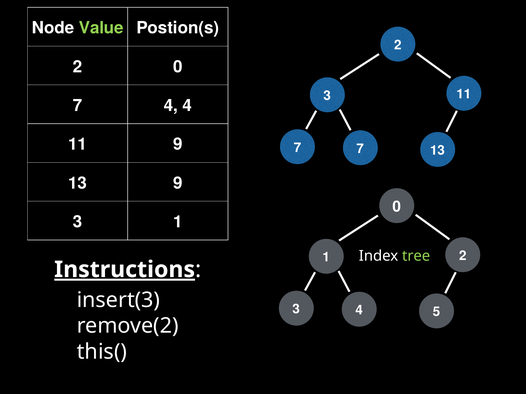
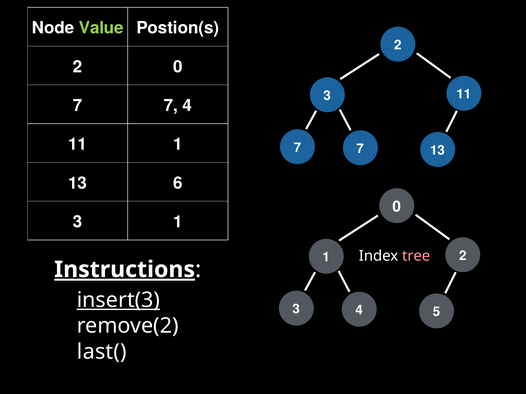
7 4: 4 -> 7 (171, 106)
11 9: 9 -> 1 (178, 145)
13 9: 9 -> 6 (178, 183)
tree colour: light green -> pink (416, 256)
insert(3 underline: none -> present (118, 300)
this(: this( -> last( (102, 352)
